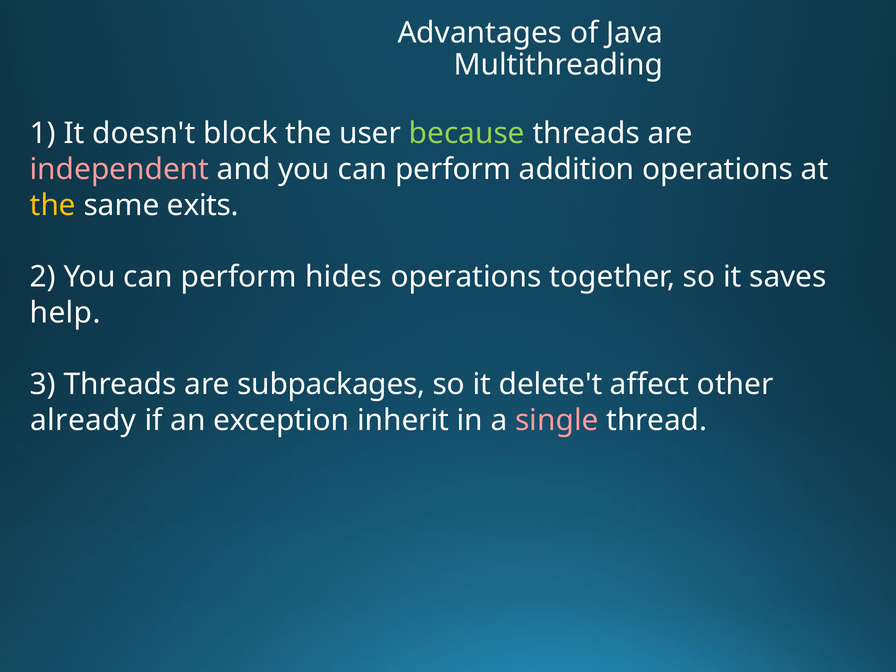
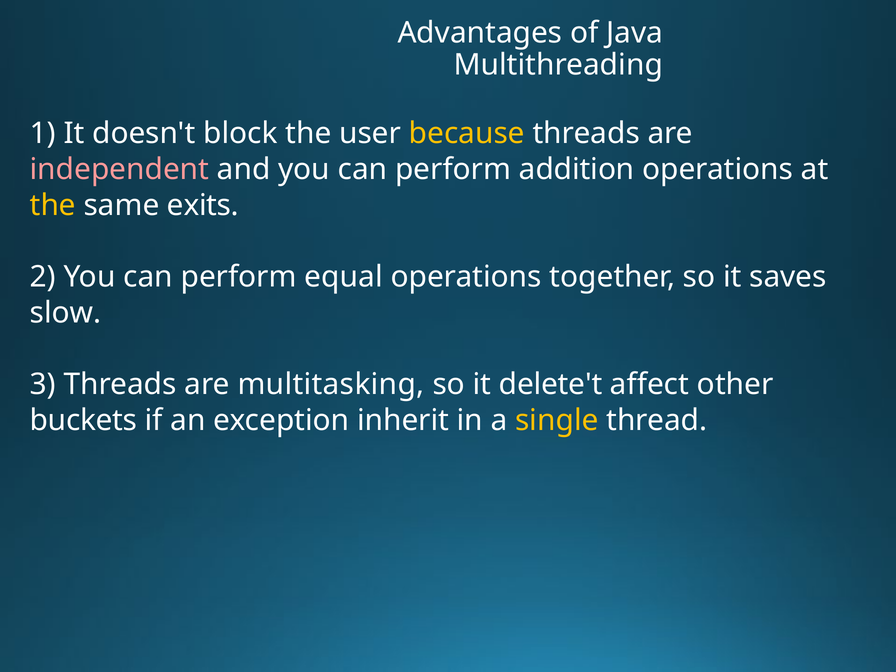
because colour: light green -> yellow (467, 134)
hides: hides -> equal (344, 277)
help: help -> slow (65, 313)
subpackages: subpackages -> multitasking (331, 384)
already: already -> buckets (84, 420)
single colour: pink -> yellow (557, 420)
